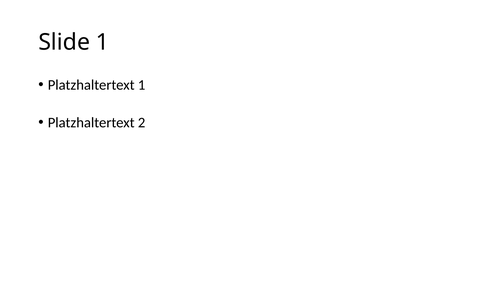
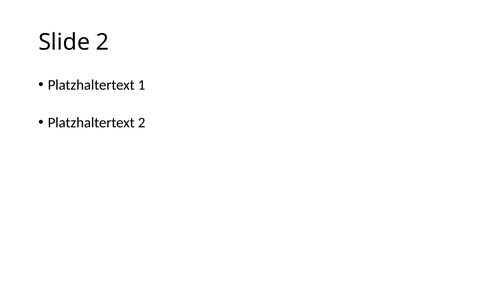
Slide 1: 1 -> 2 (103, 42)
